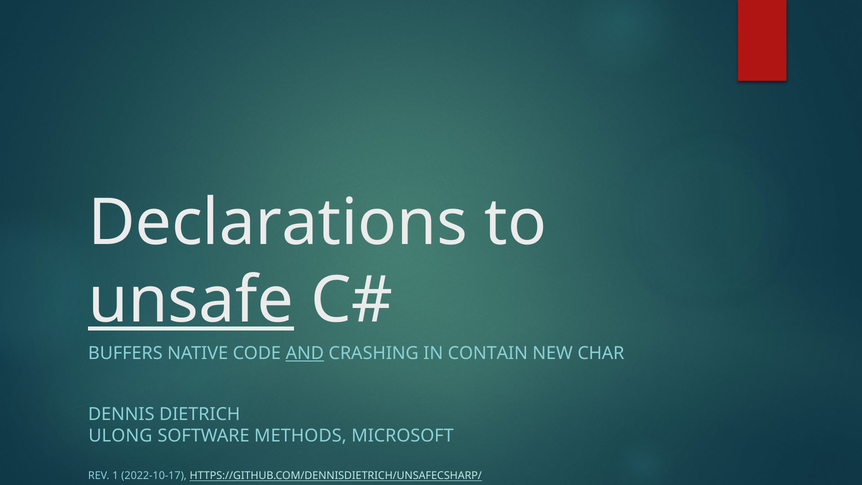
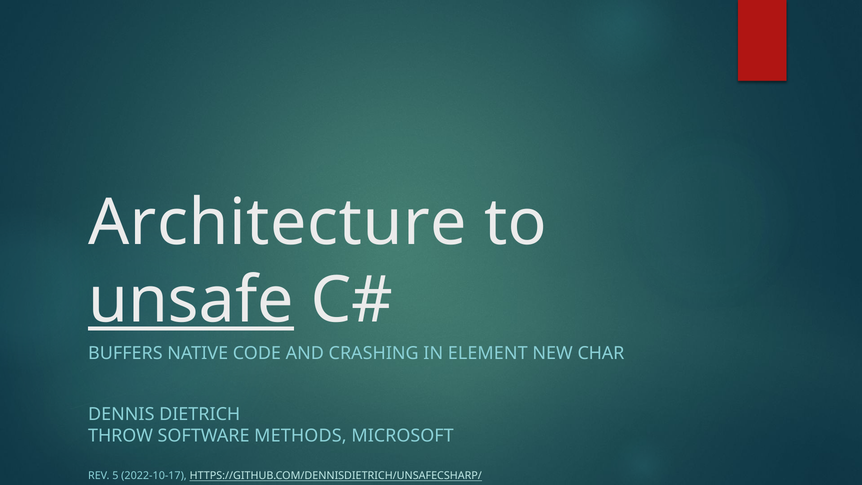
Declarations: Declarations -> Architecture (278, 223)
AND underline: present -> none (305, 353)
CONTAIN: CONTAIN -> ELEMENT (488, 353)
ULONG: ULONG -> THROW (121, 436)
1: 1 -> 5 (115, 476)
